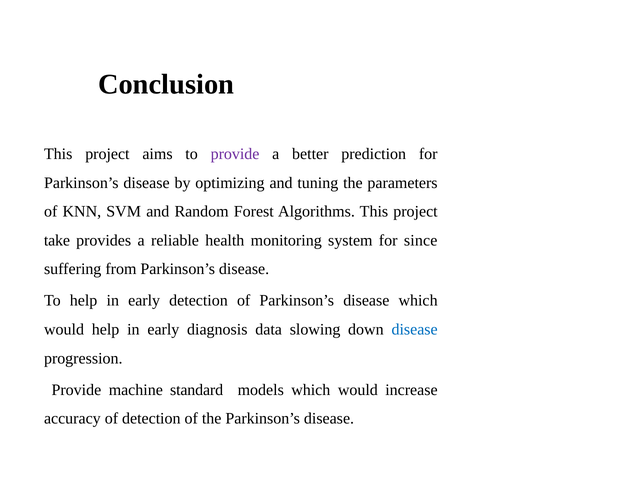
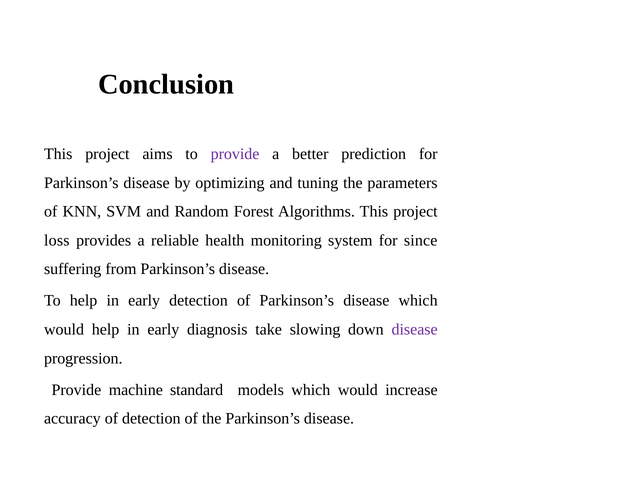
take: take -> loss (57, 240)
data: data -> take (269, 329)
disease colour: blue -> purple (415, 329)
